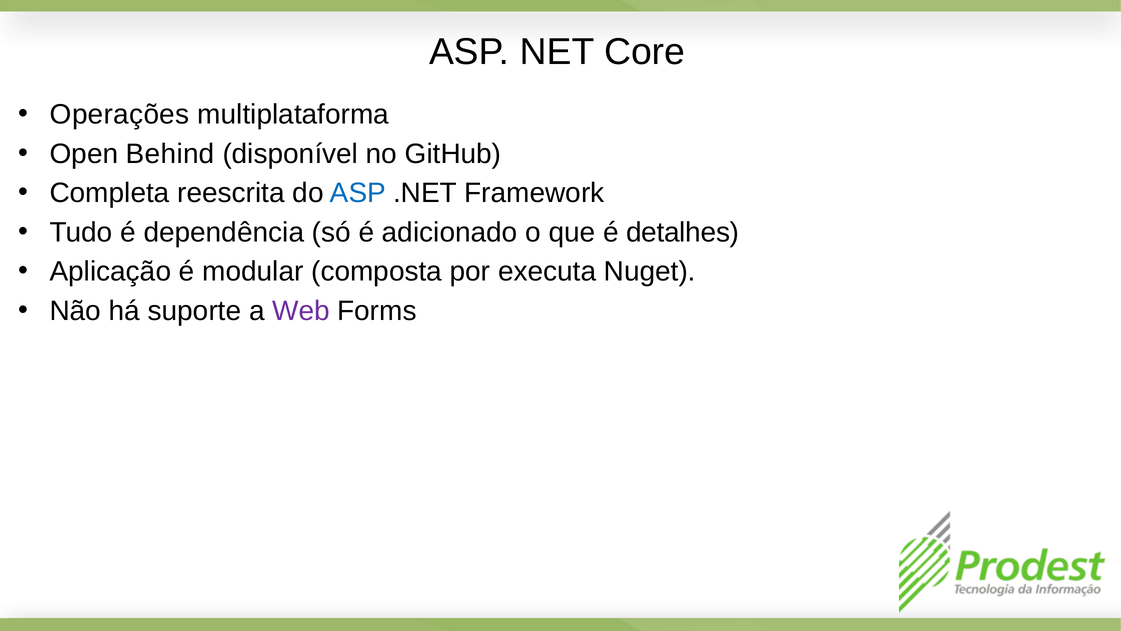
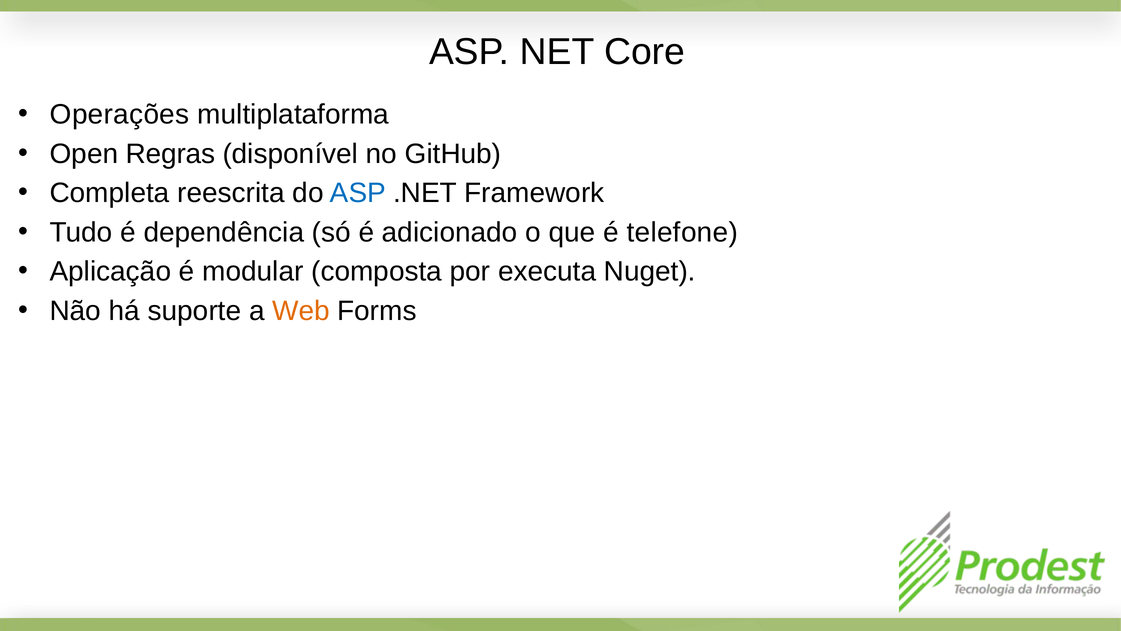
Behind: Behind -> Regras (170, 154)
detalhes: detalhes -> telefone (682, 232)
Web colour: purple -> orange (301, 311)
